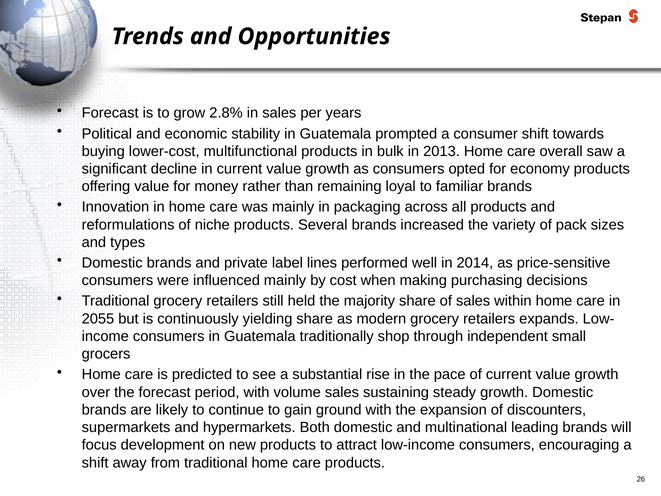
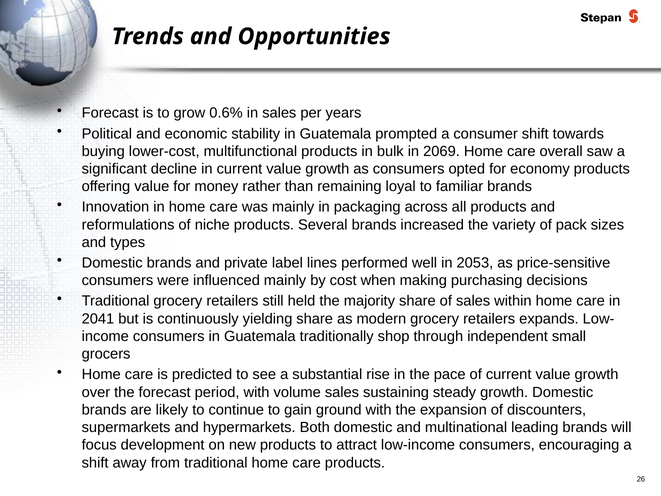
2.8%: 2.8% -> 0.6% (226, 113)
2013: 2013 -> 2069 (442, 151)
2014: 2014 -> 2053 (475, 263)
2055: 2055 -> 2041 (98, 319)
